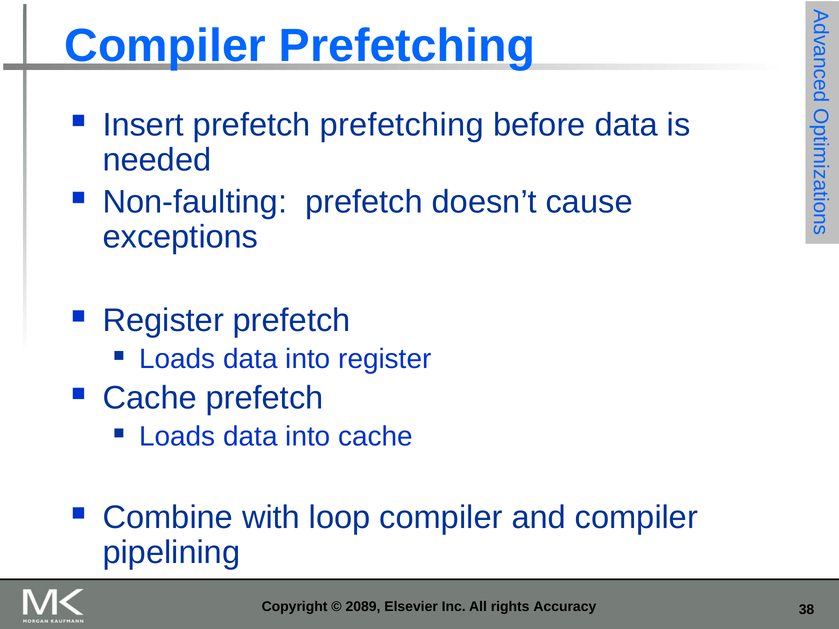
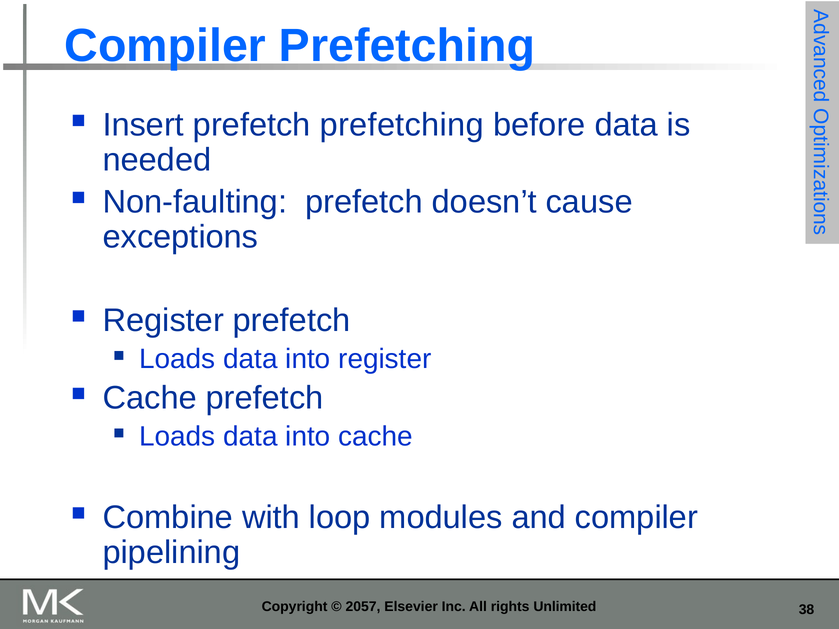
loop compiler: compiler -> modules (441, 518)
2089: 2089 -> 2057 (363, 607)
Accuracy: Accuracy -> Unlimited (565, 607)
